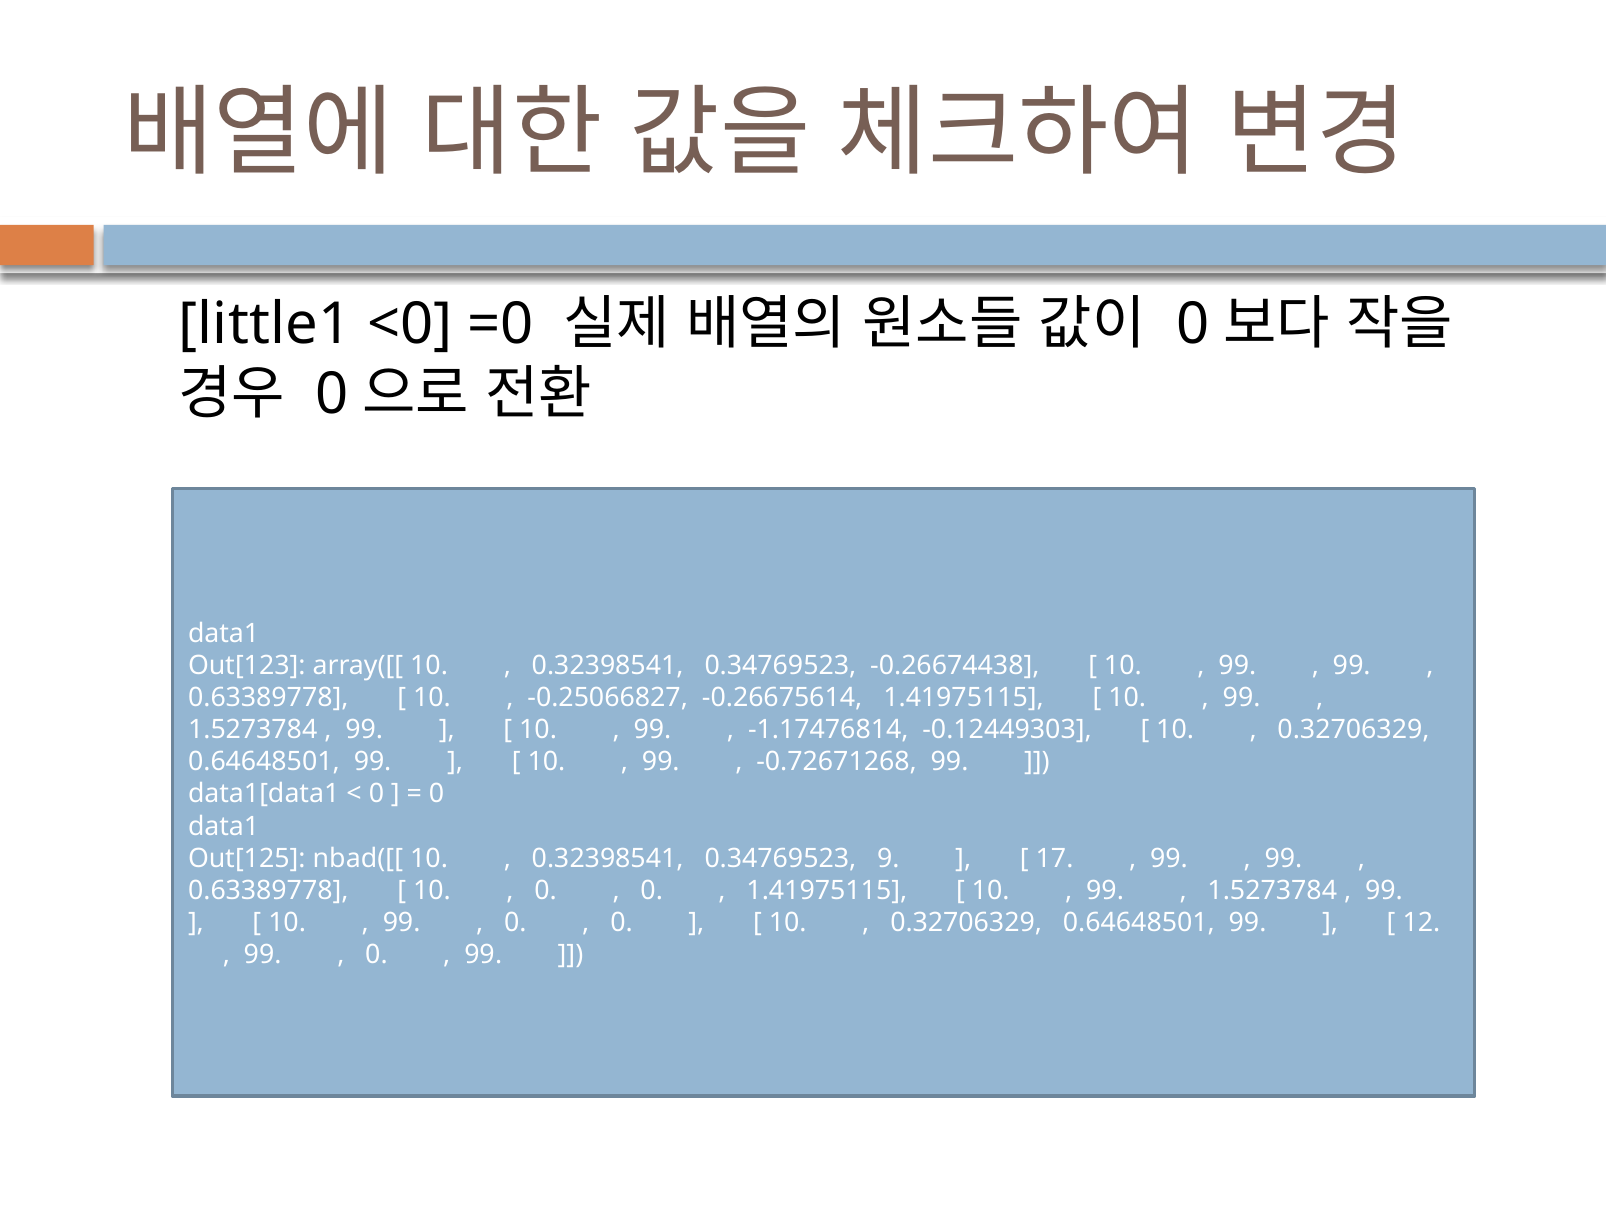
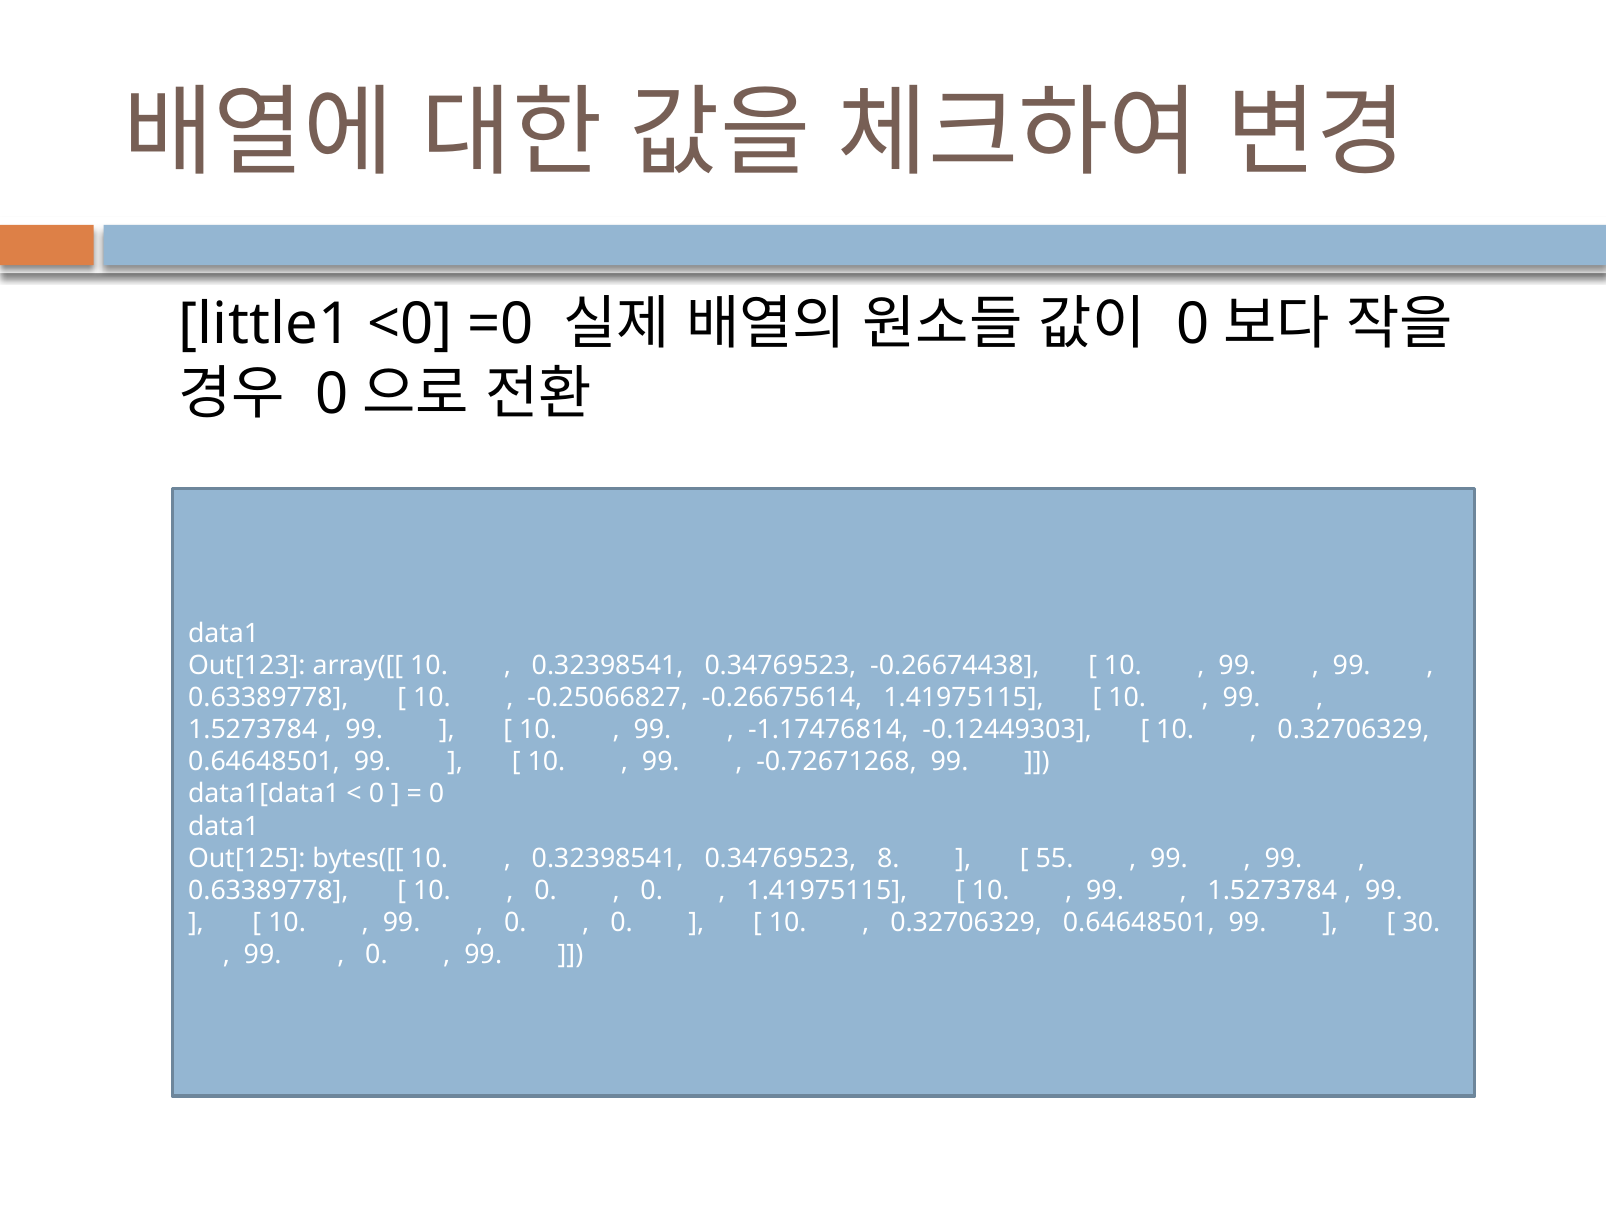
nbad([[: nbad([[ -> bytes([[ (358, 858)
9: 9 -> 8 (888, 858)
17: 17 -> 55 (1055, 858)
12: 12 -> 30 (1421, 922)
